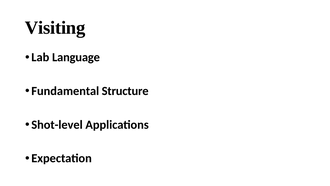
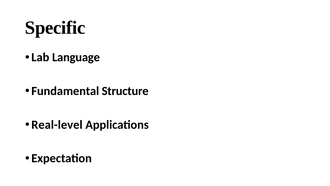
Visiting: Visiting -> Specific (55, 28)
Shot-level: Shot-level -> Real-level (57, 124)
